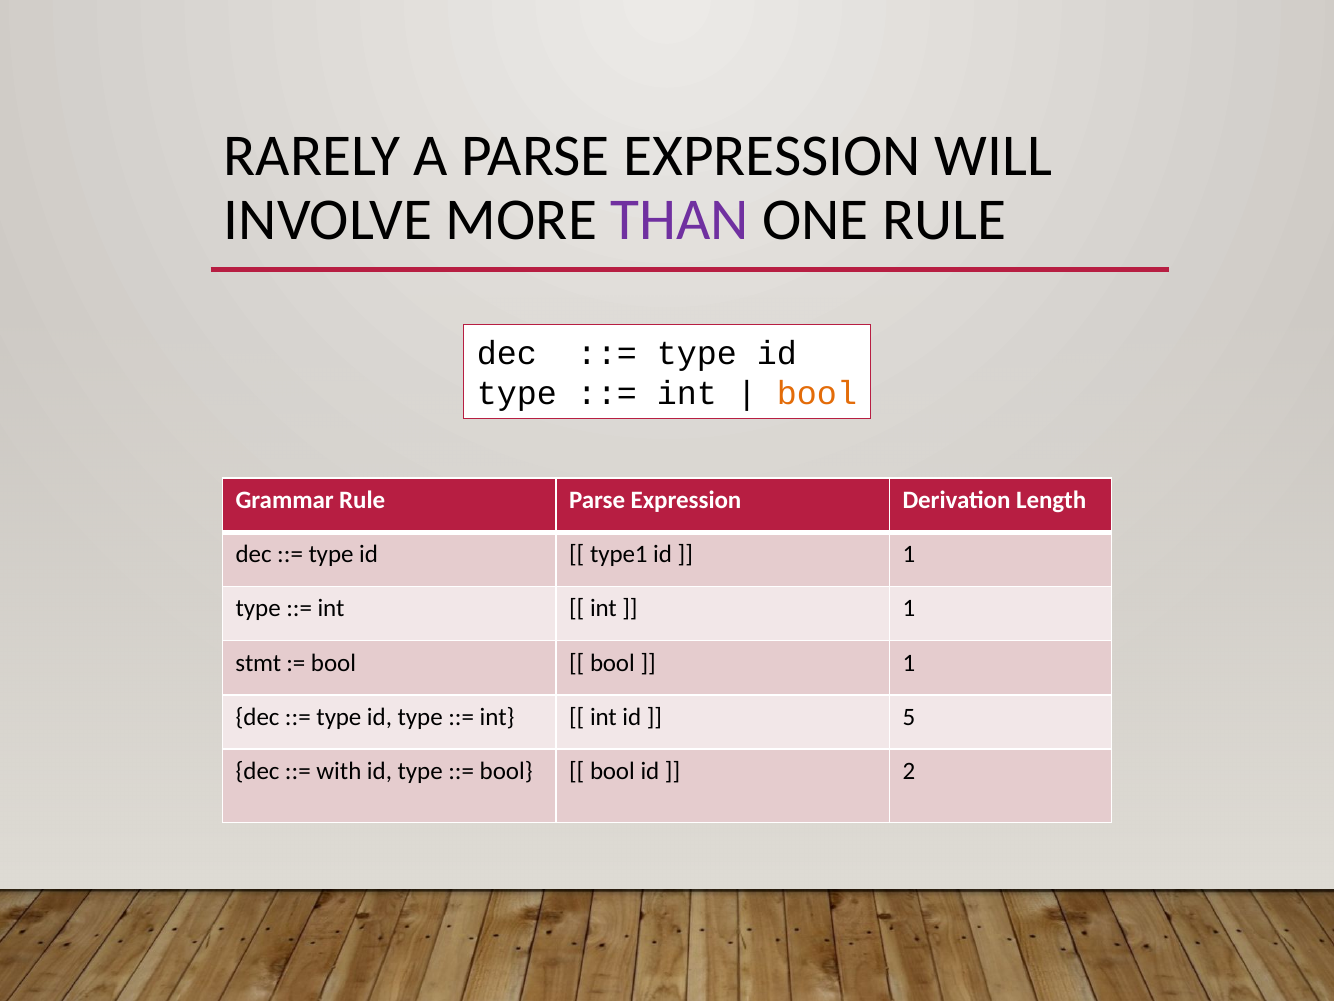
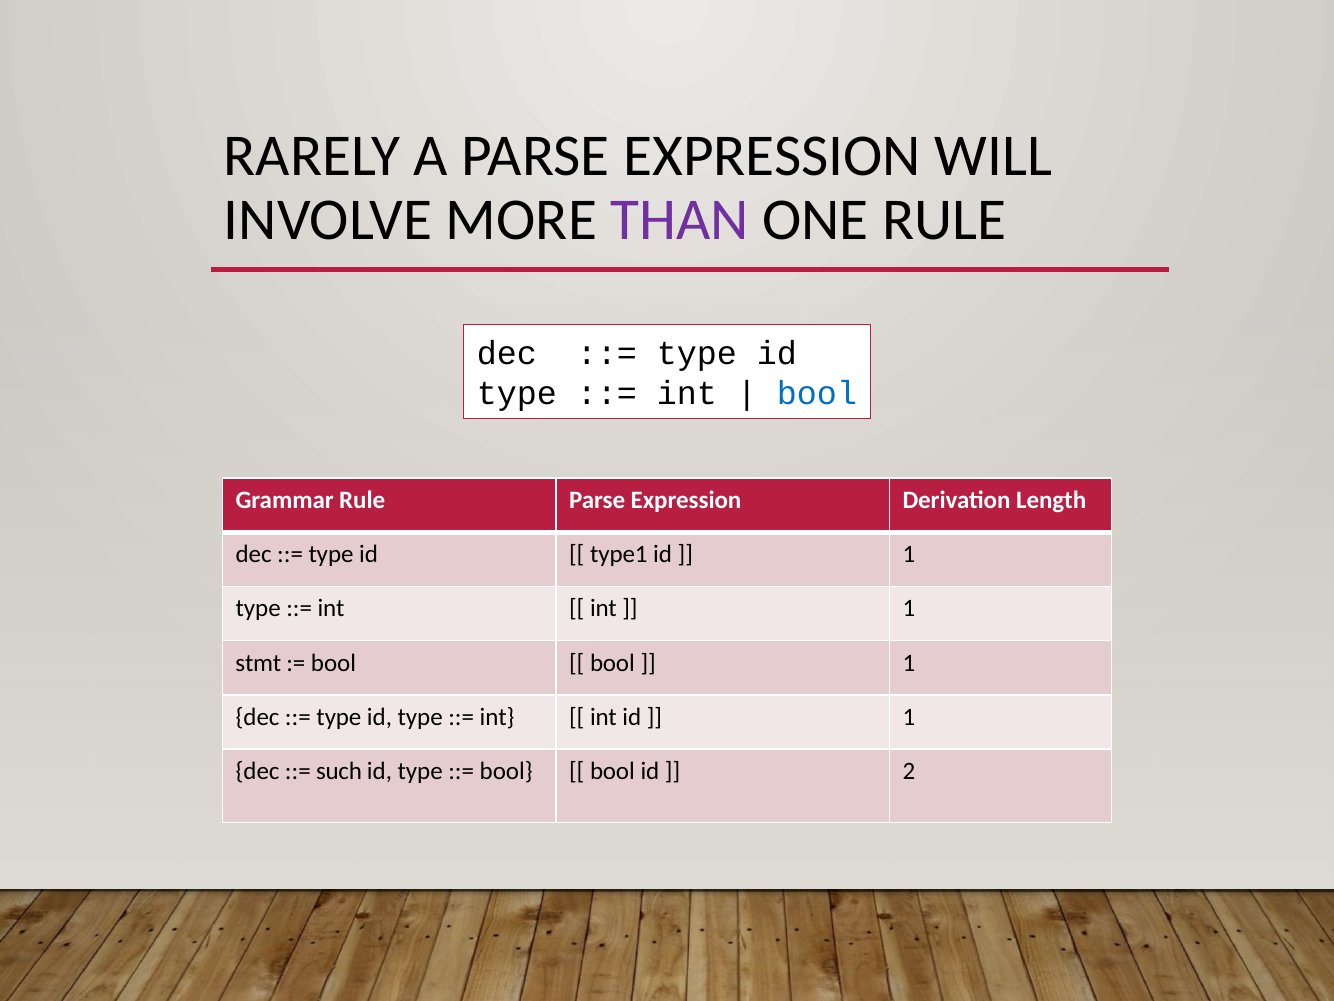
bool colour: orange -> blue (817, 394)
5: 5 -> 1 (909, 717)
with: with -> such (339, 771)
